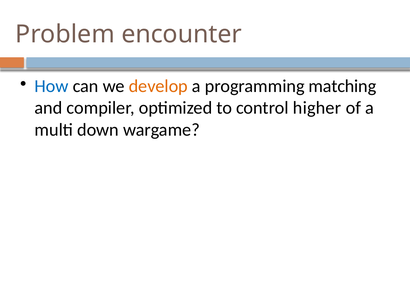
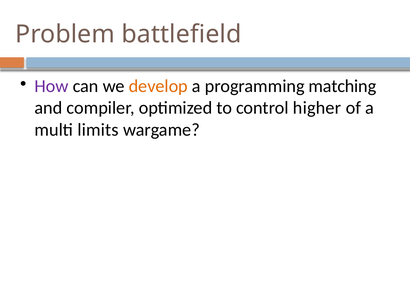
encounter: encounter -> battlefield (181, 34)
How colour: blue -> purple (52, 86)
down: down -> limits (98, 130)
